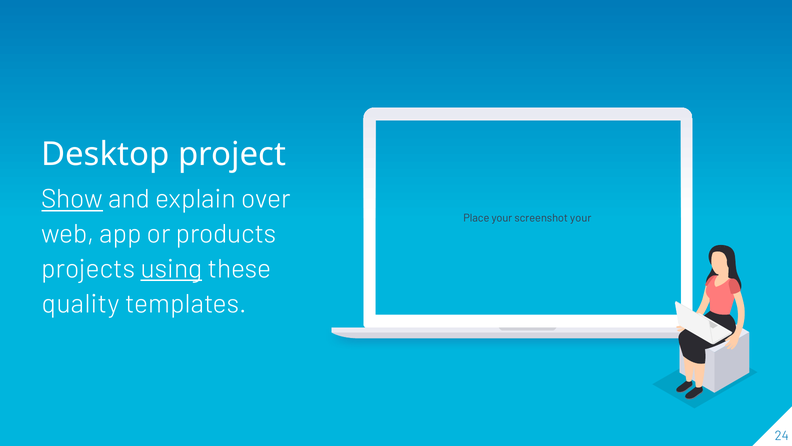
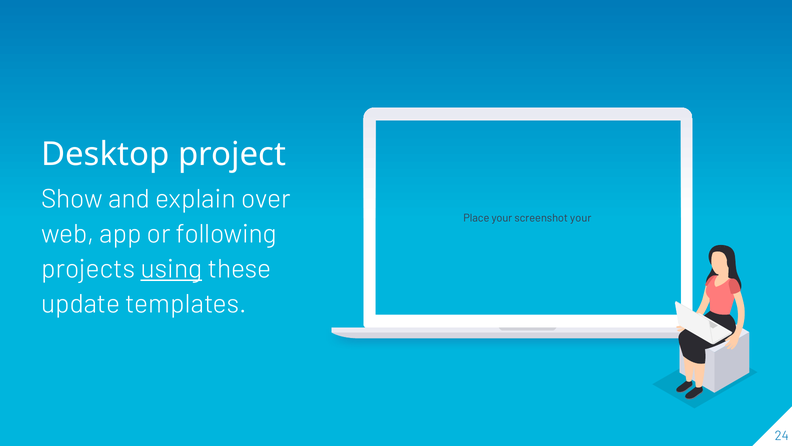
Show underline: present -> none (72, 199)
products: products -> following (226, 234)
quality: quality -> update (81, 304)
